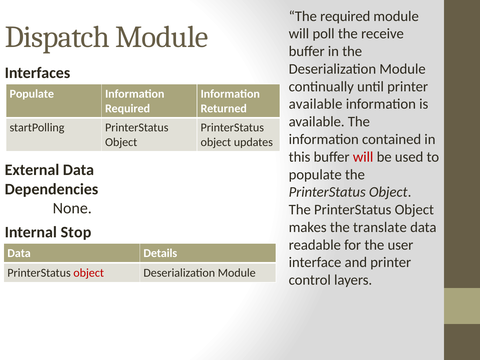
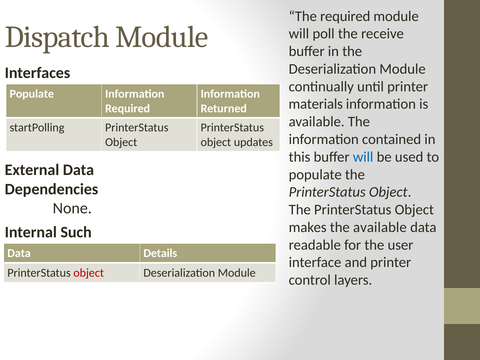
available: available -> materials (316, 104)
will colour: red -> blue (363, 157)
the translate: translate -> available (380, 227)
Stop: Stop -> Such (76, 232)
